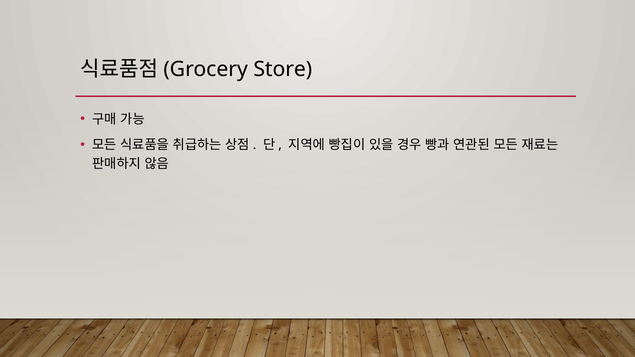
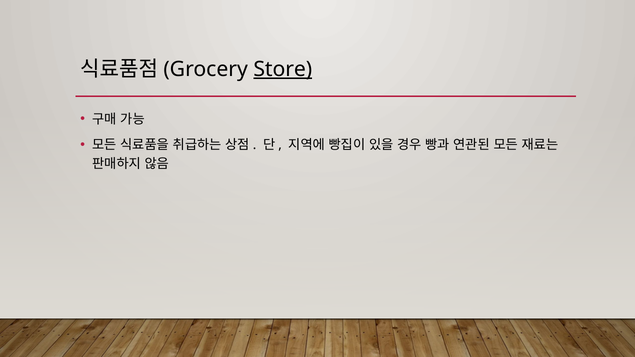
Store underline: none -> present (283, 69)
